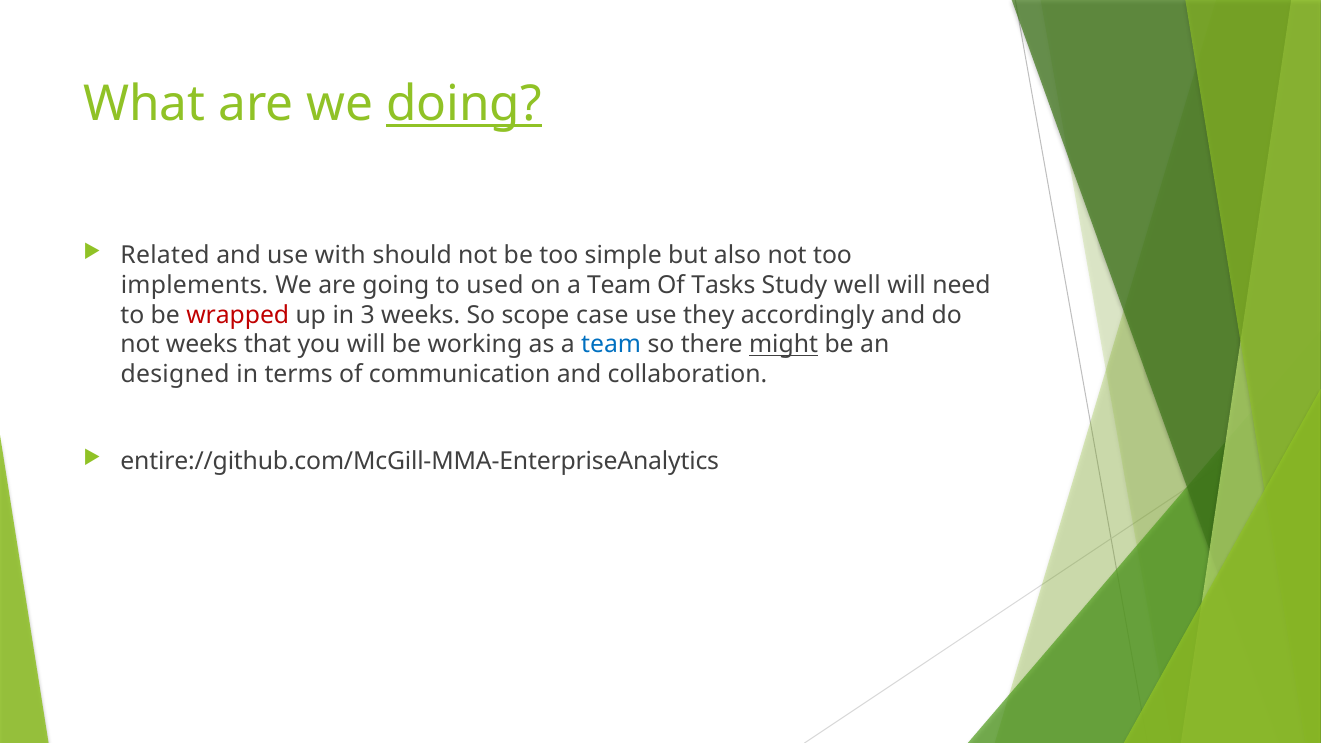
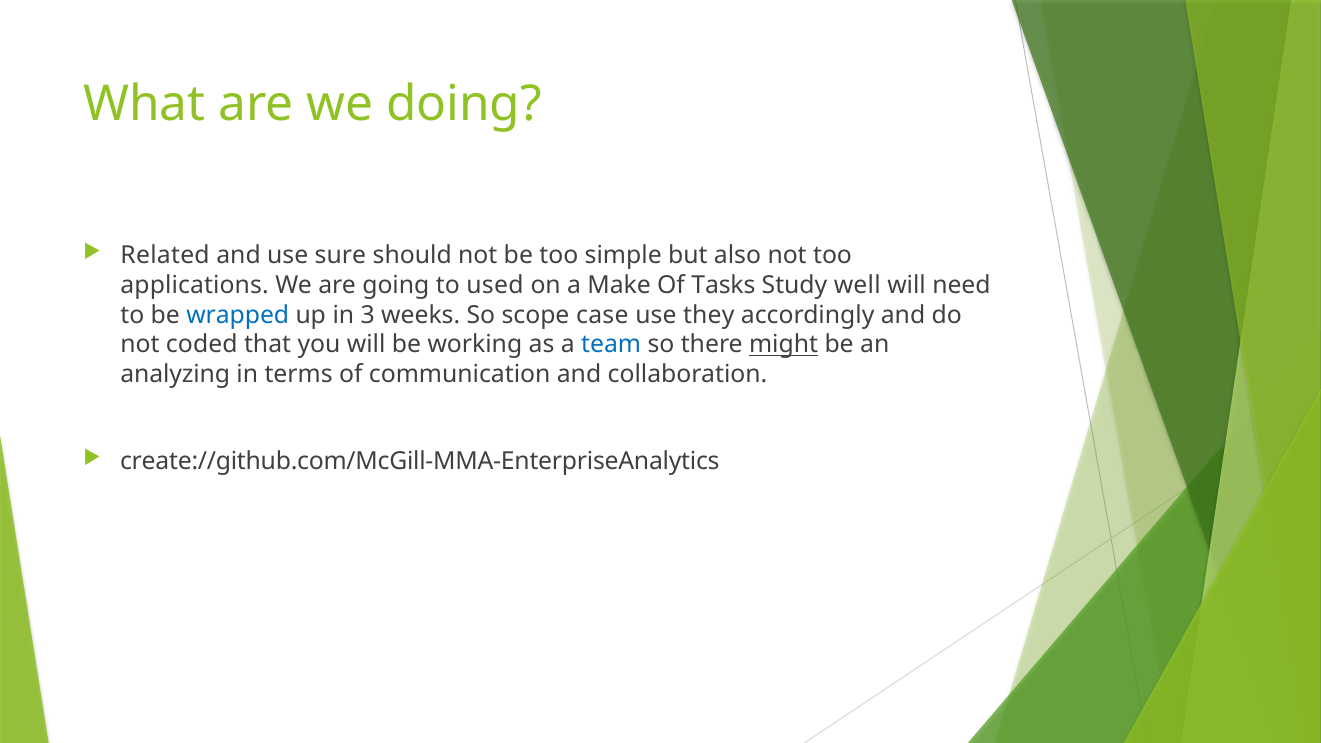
doing underline: present -> none (464, 104)
with: with -> sure (340, 256)
implements: implements -> applications (195, 285)
on a Team: Team -> Make (619, 285)
wrapped colour: red -> blue (238, 315)
not weeks: weeks -> coded (202, 345)
designed: designed -> analyzing (175, 375)
entire://github.com/McGill-MMA-EnterpriseAnalytics: entire://github.com/McGill-MMA-EnterpriseAnalytics -> create://github.com/McGill-MMA-EnterpriseAnalytics (420, 462)
